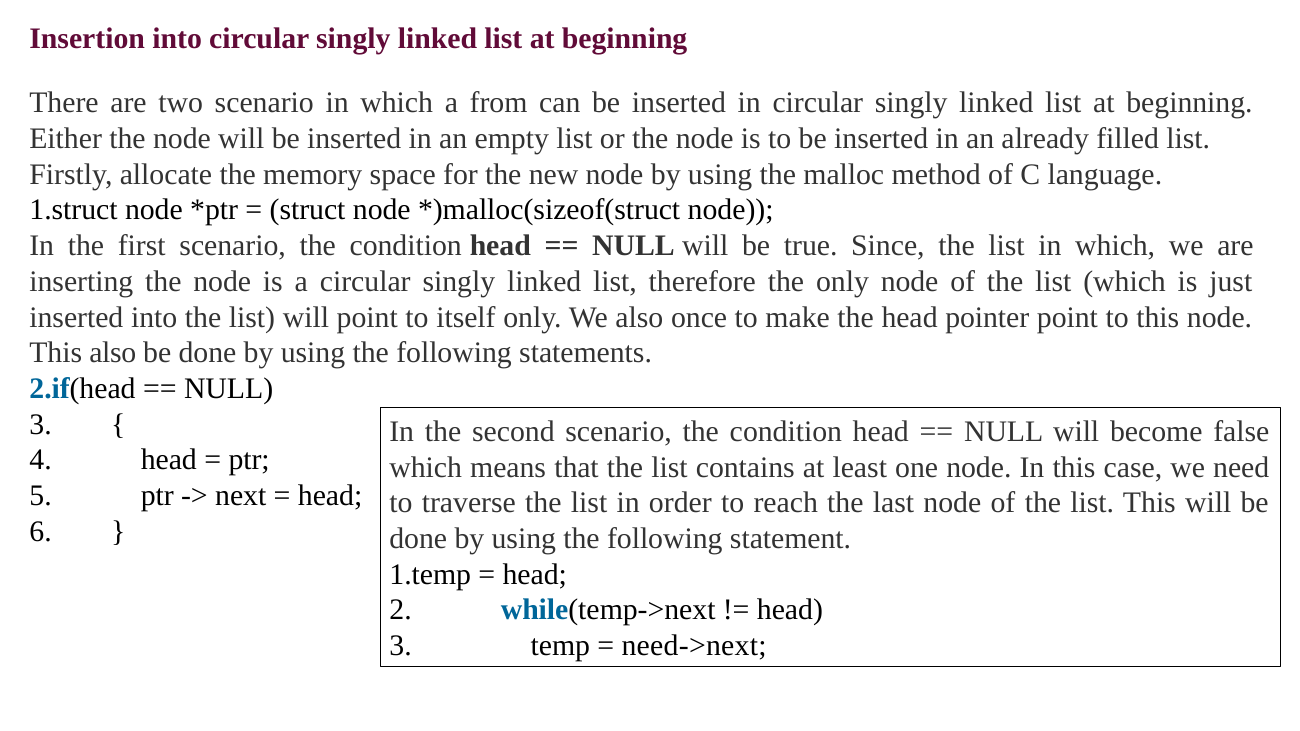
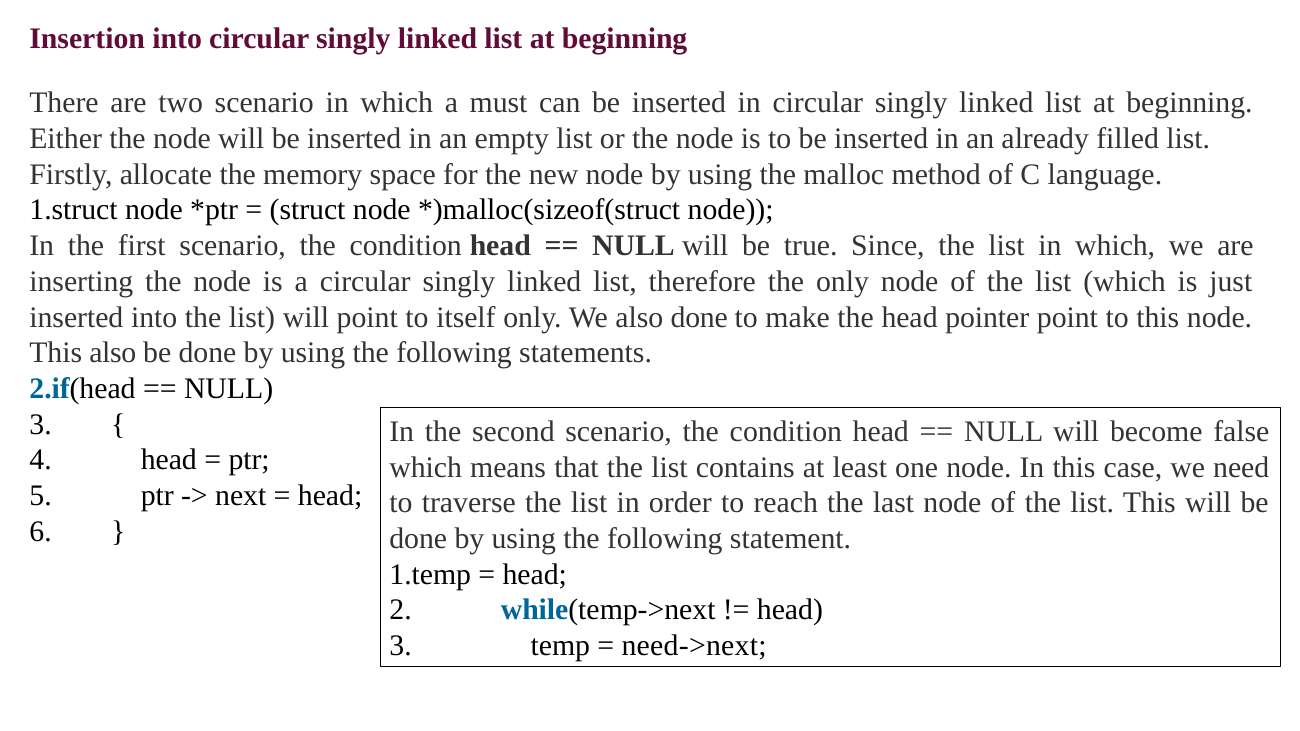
from: from -> must (499, 103)
also once: once -> done (699, 317)
